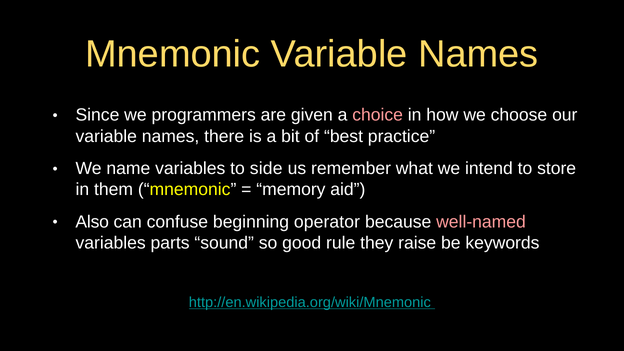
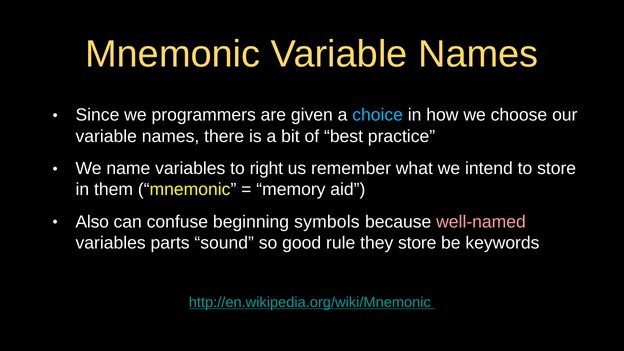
choice colour: pink -> light blue (378, 115)
side: side -> right (266, 168)
operator: operator -> symbols (327, 222)
they raise: raise -> store (417, 243)
